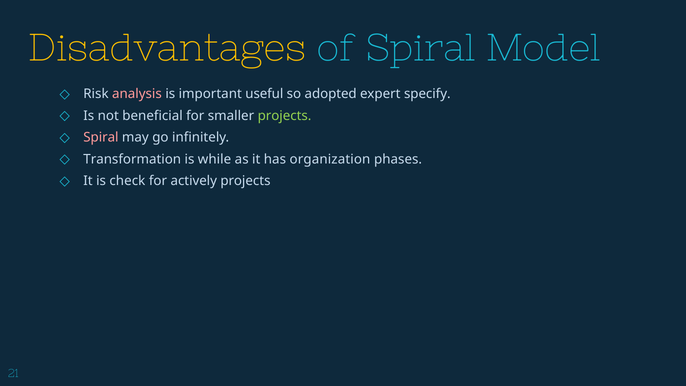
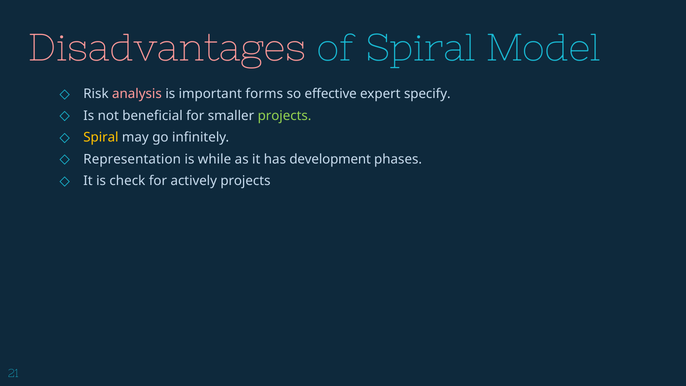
Disadvantages colour: yellow -> pink (167, 48)
useful: useful -> forms (264, 94)
adopted: adopted -> effective (331, 94)
Spiral colour: pink -> yellow (101, 137)
Transformation: Transformation -> Representation (132, 159)
organization: organization -> development (330, 159)
